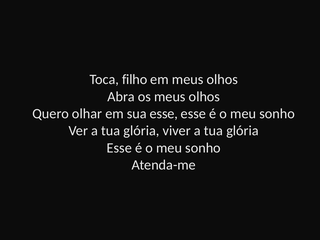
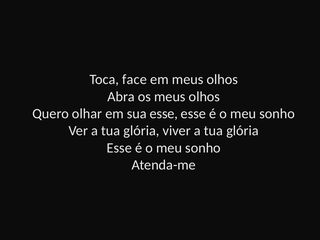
filho: filho -> face (135, 80)
